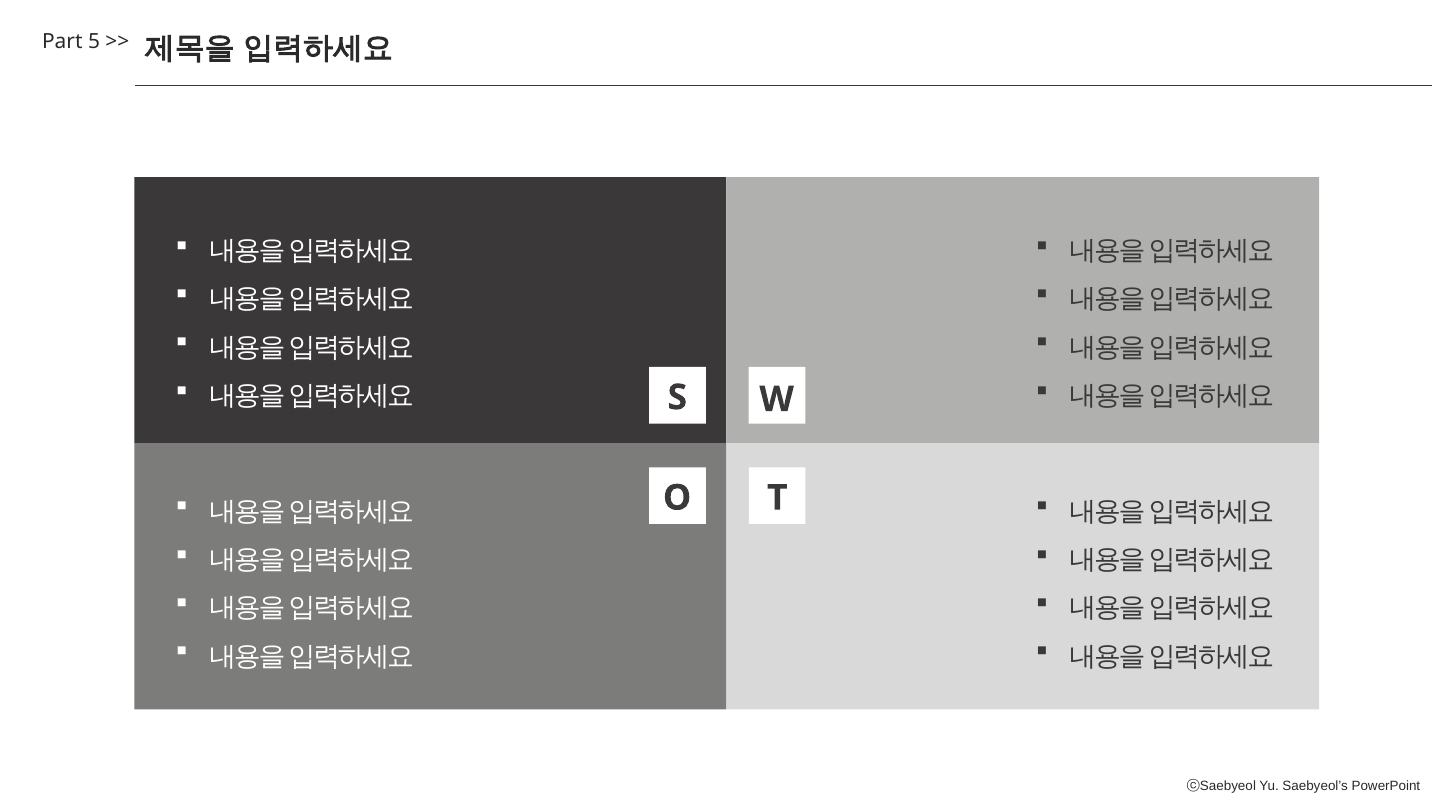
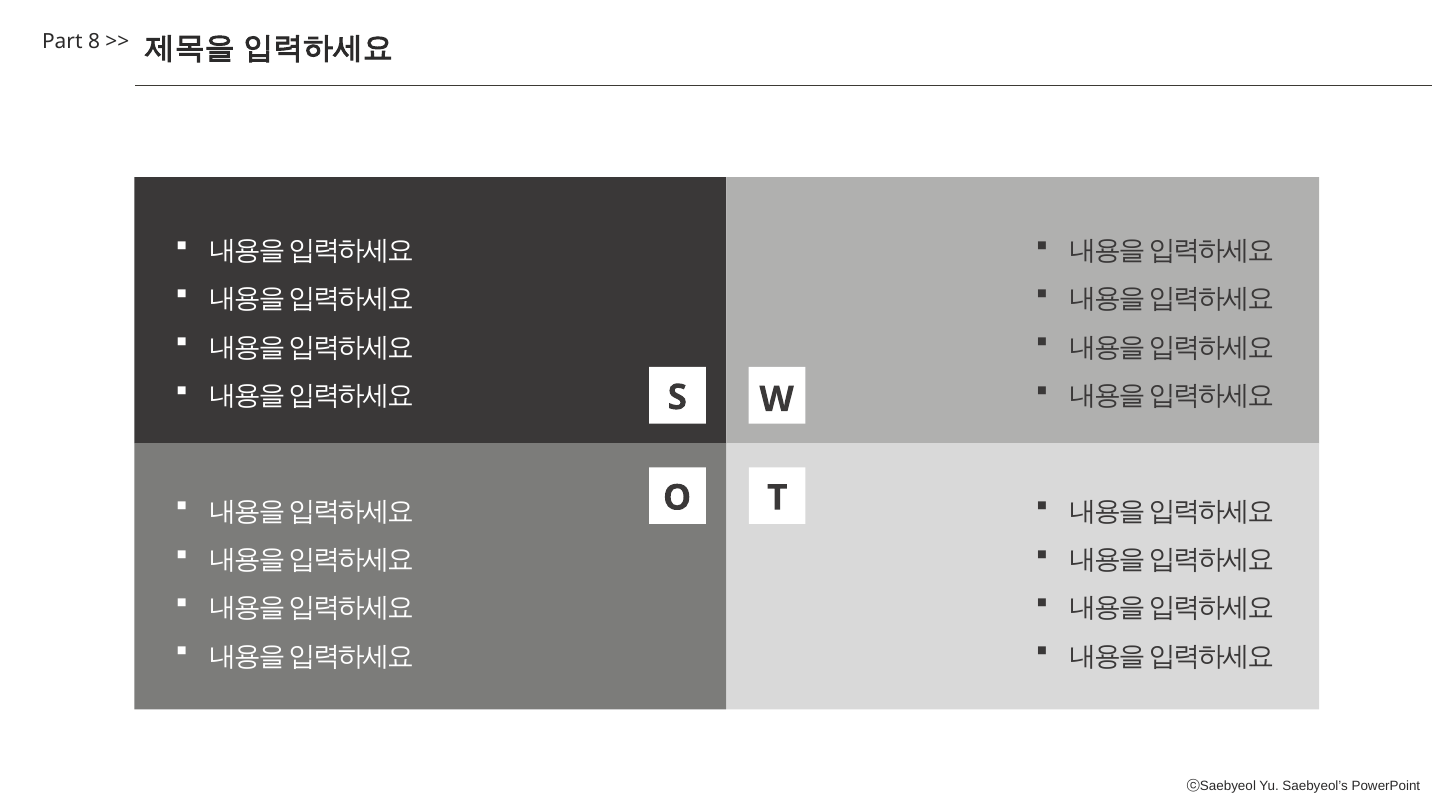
5: 5 -> 8 (94, 41)
